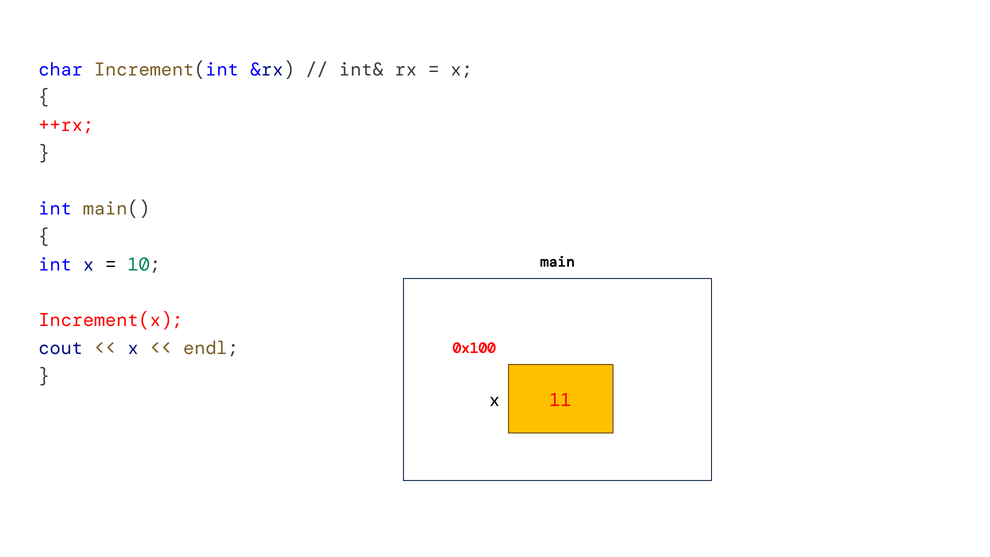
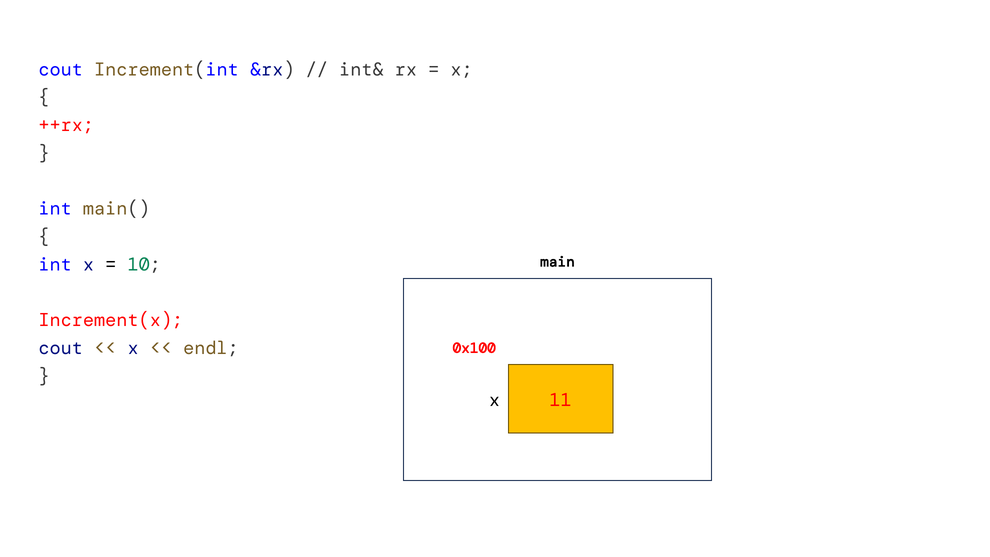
char: char -> cout (61, 69)
